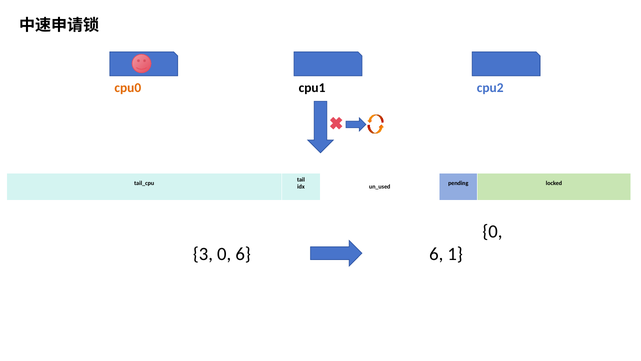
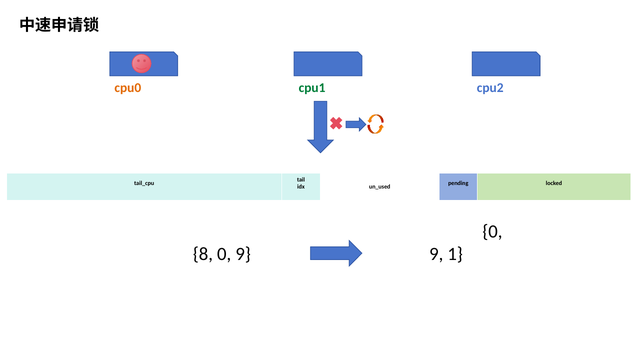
cpu1 colour: black -> green (312, 88)
3: 3 -> 8 (203, 254)
6: 6 -> 9 (243, 254)
6: 6 -> 9 (436, 254)
